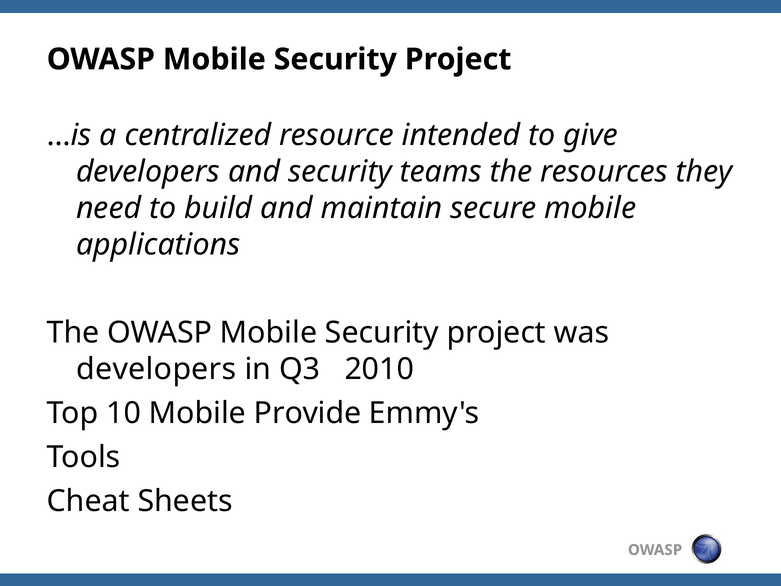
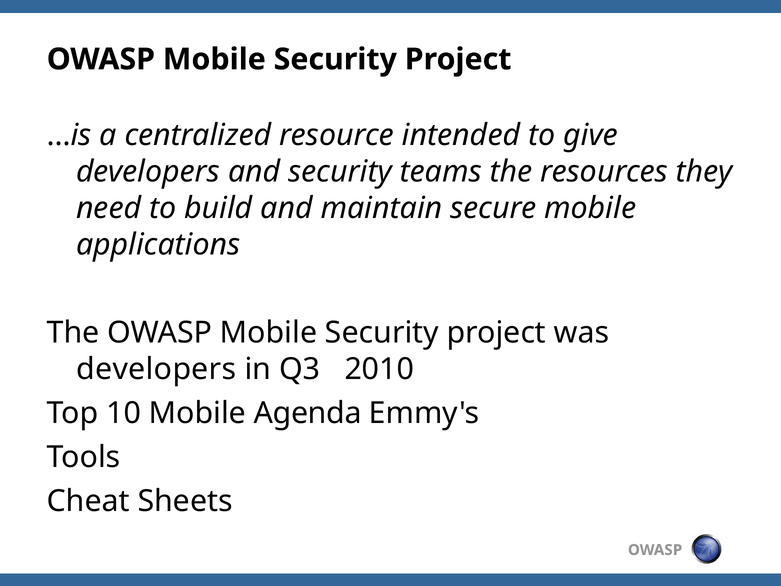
Provide: Provide -> Agenda (308, 413)
